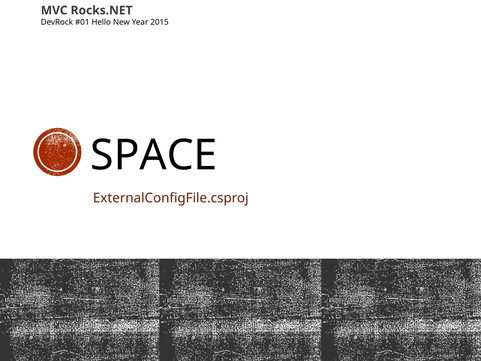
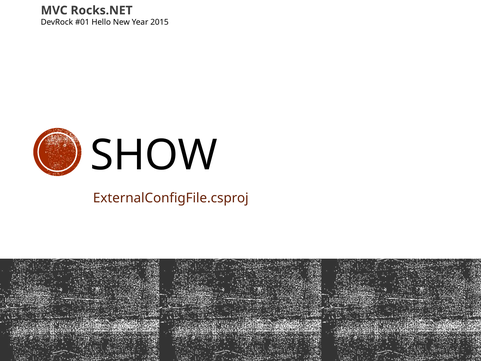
SPACE: SPACE -> SHOW (154, 155)
